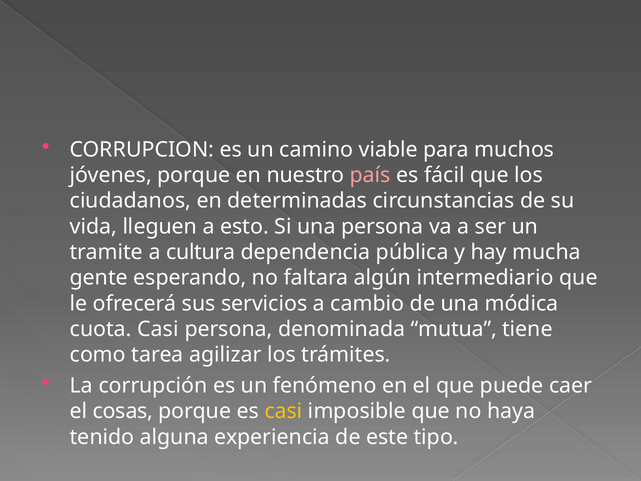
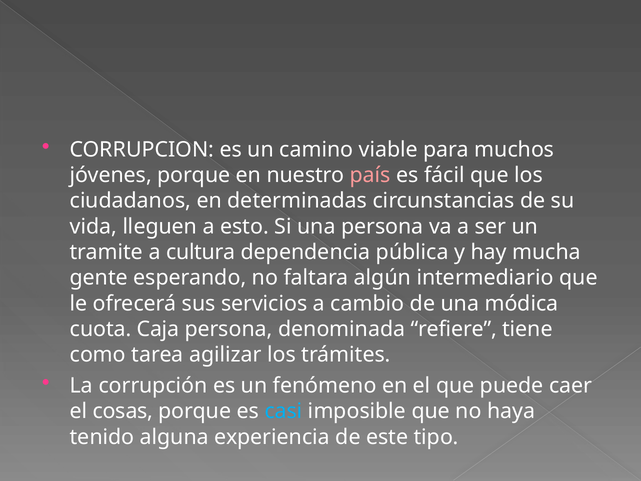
cuota Casi: Casi -> Caja (158, 329)
mutua: mutua -> refiere (454, 329)
casi colour: yellow -> light blue (283, 411)
